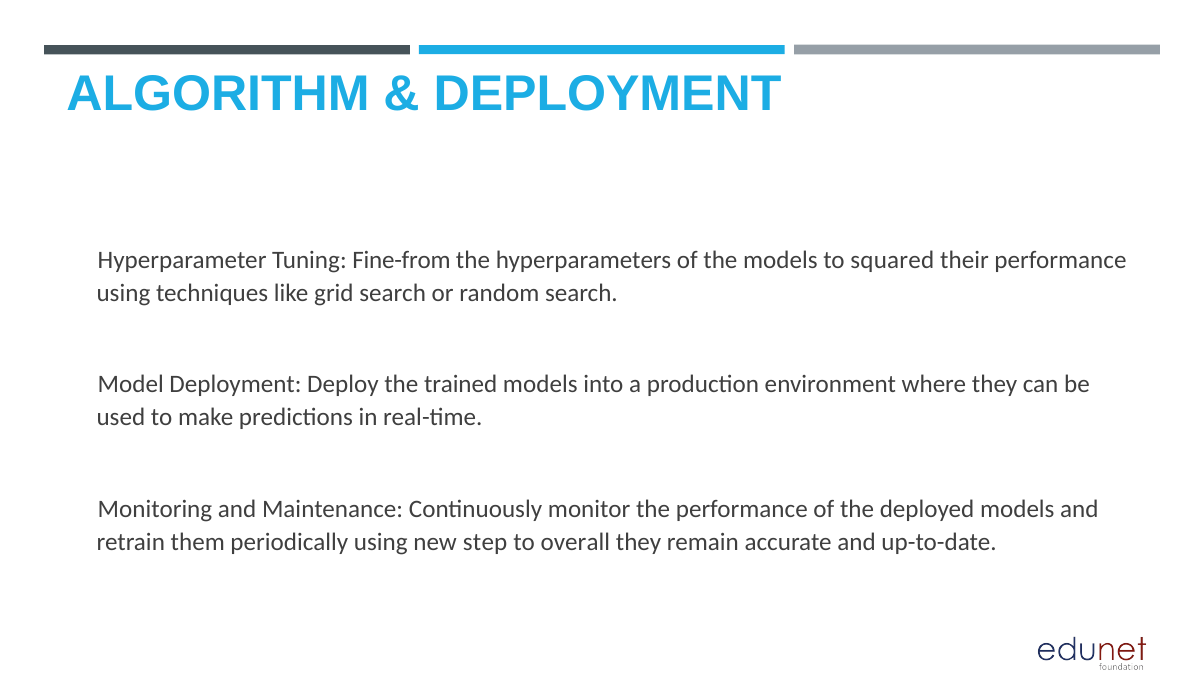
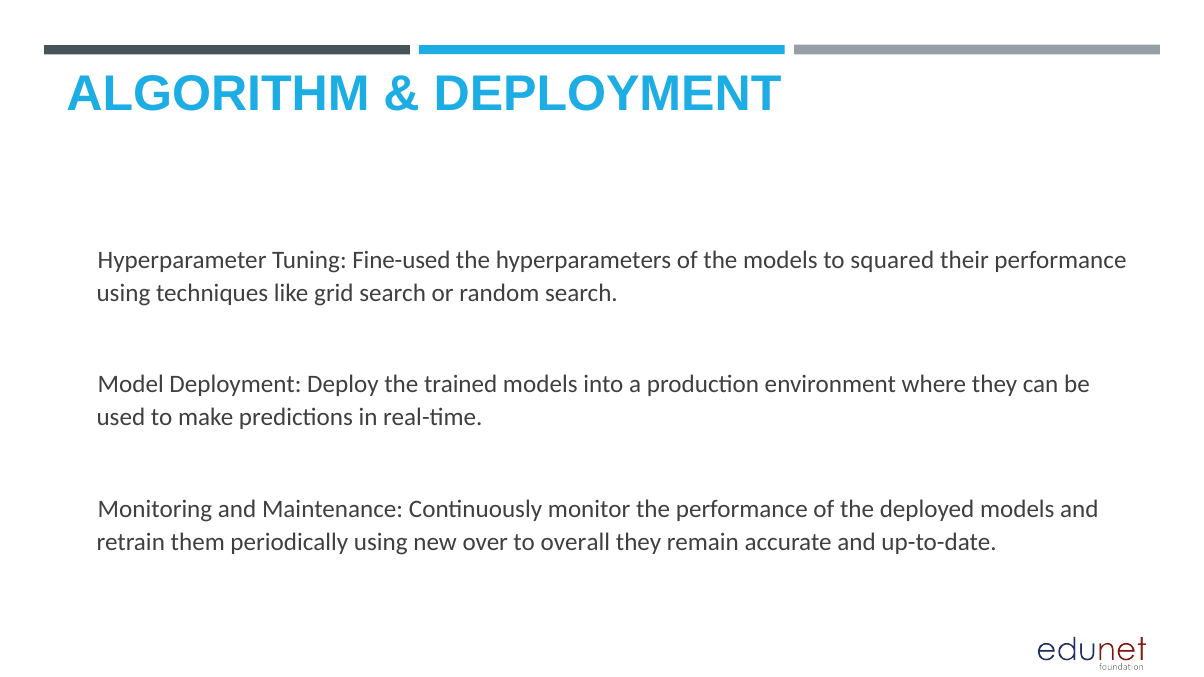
Fine-from: Fine-from -> Fine-used (401, 260)
step: step -> over (485, 542)
